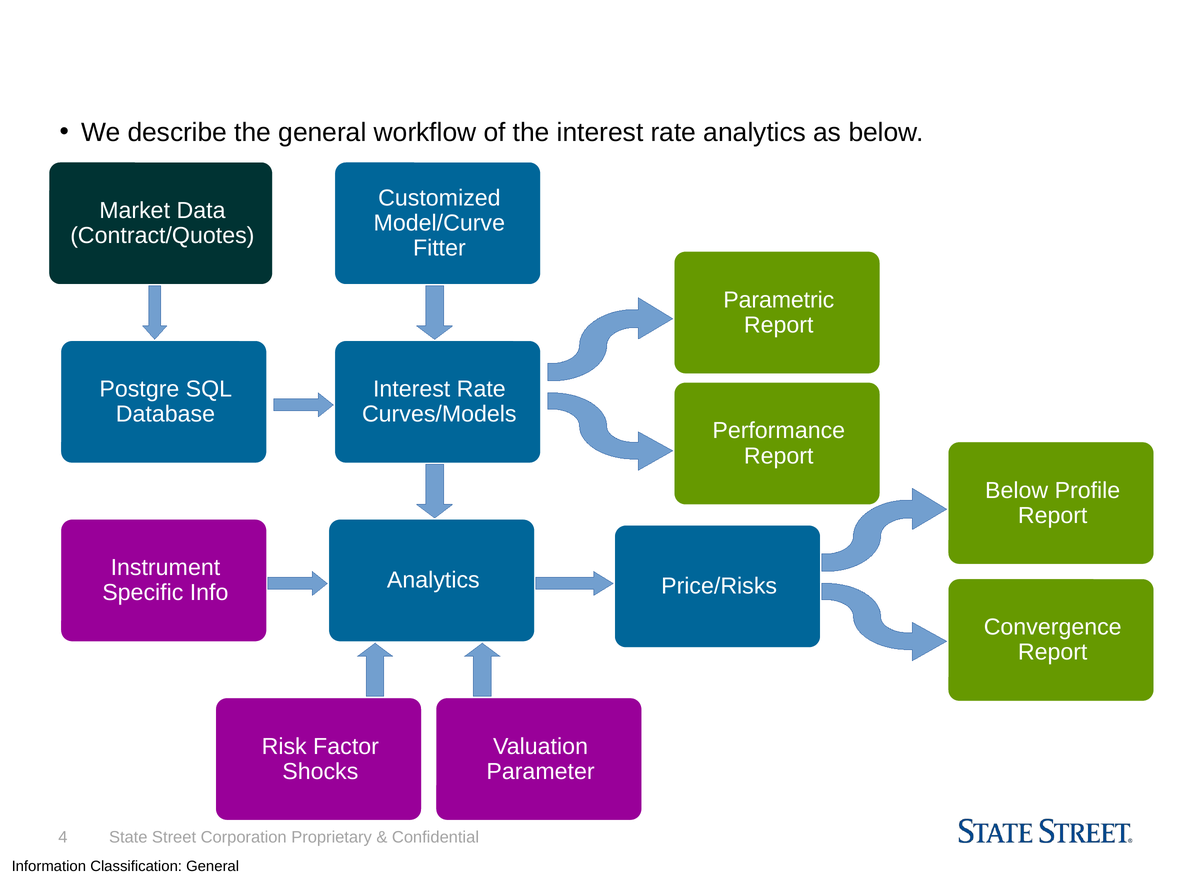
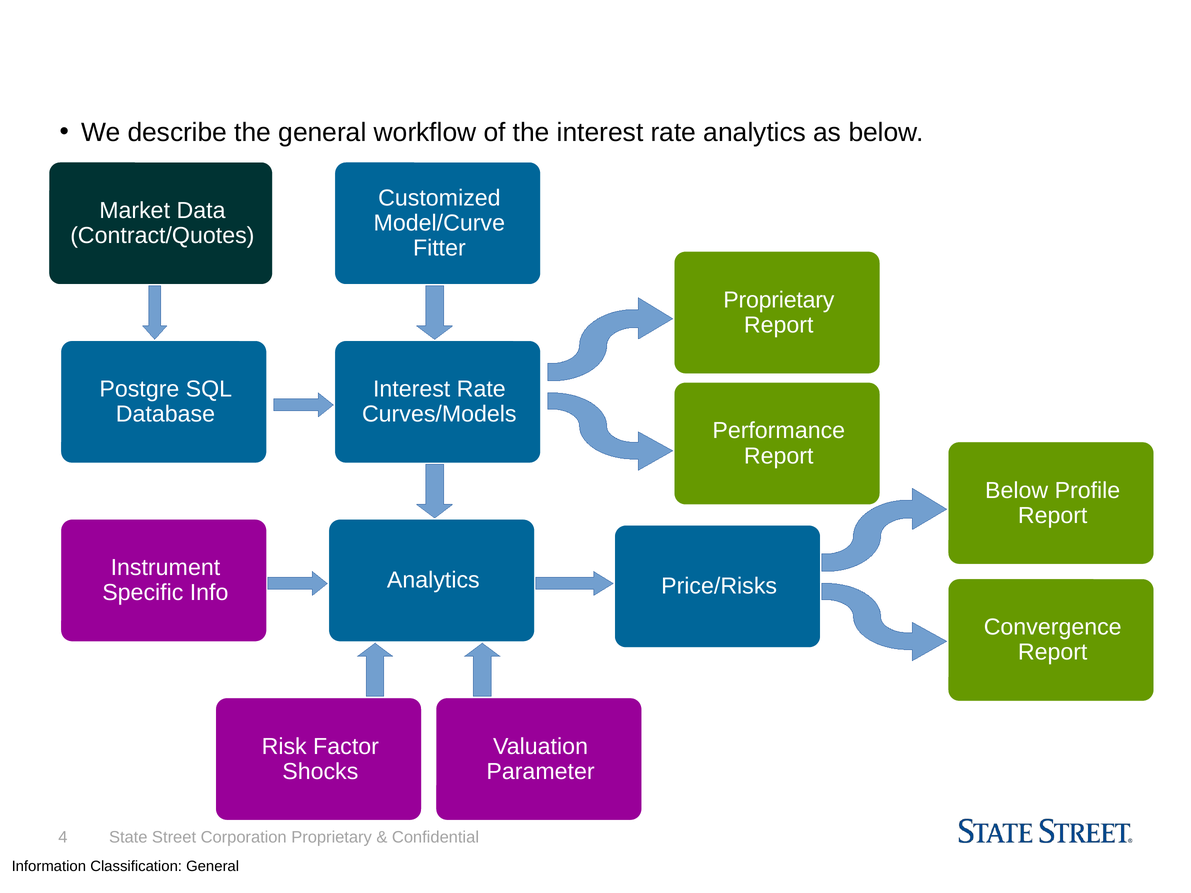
Parametric: Parametric -> Proprietary (779, 300)
